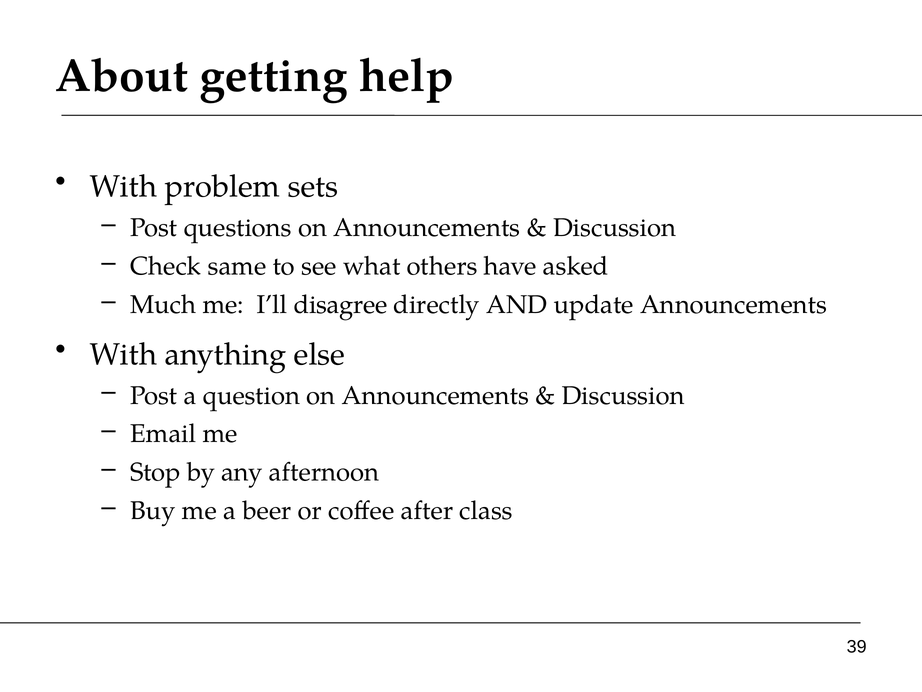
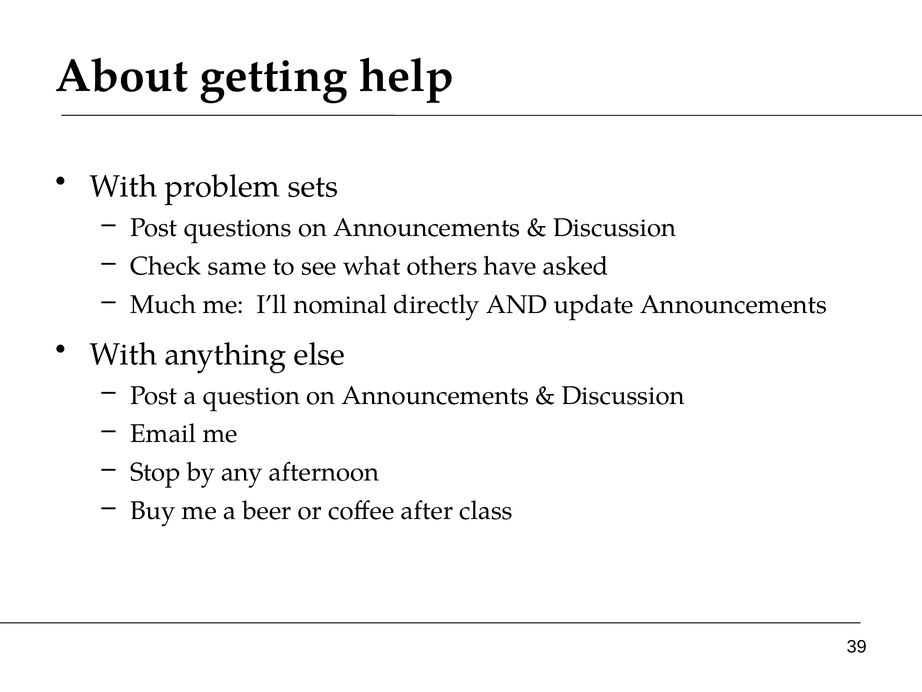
disagree: disagree -> nominal (340, 305)
